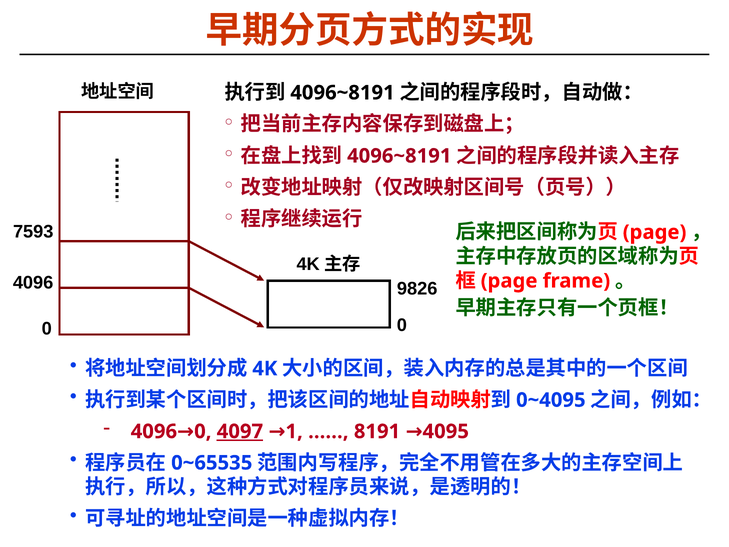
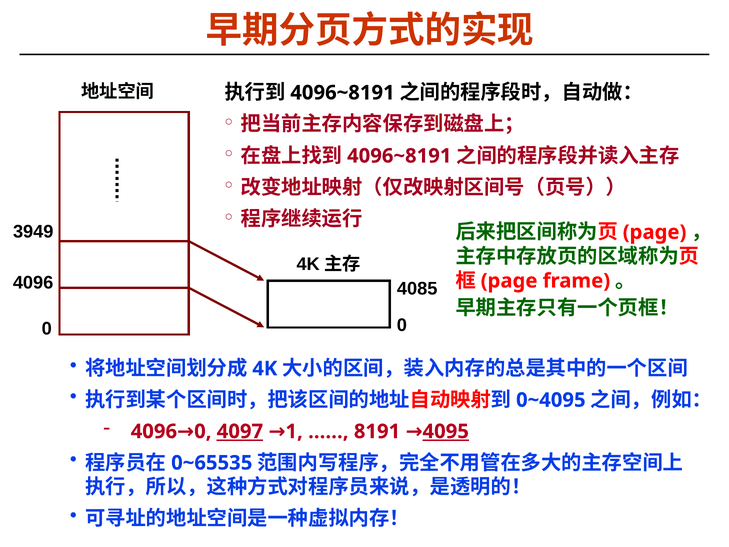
7593: 7593 -> 3949 (33, 232)
9826: 9826 -> 4085 (417, 289)
4095 underline: none -> present (446, 431)
